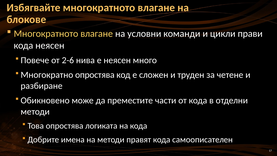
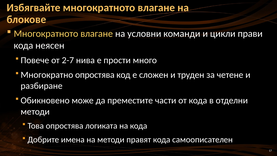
2-6: 2-6 -> 2-7 (68, 60)
е неясен: неясен -> прости (117, 60)
